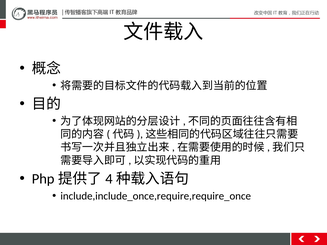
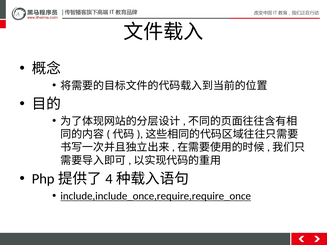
include,include_once,require,require_once underline: none -> present (156, 196)
